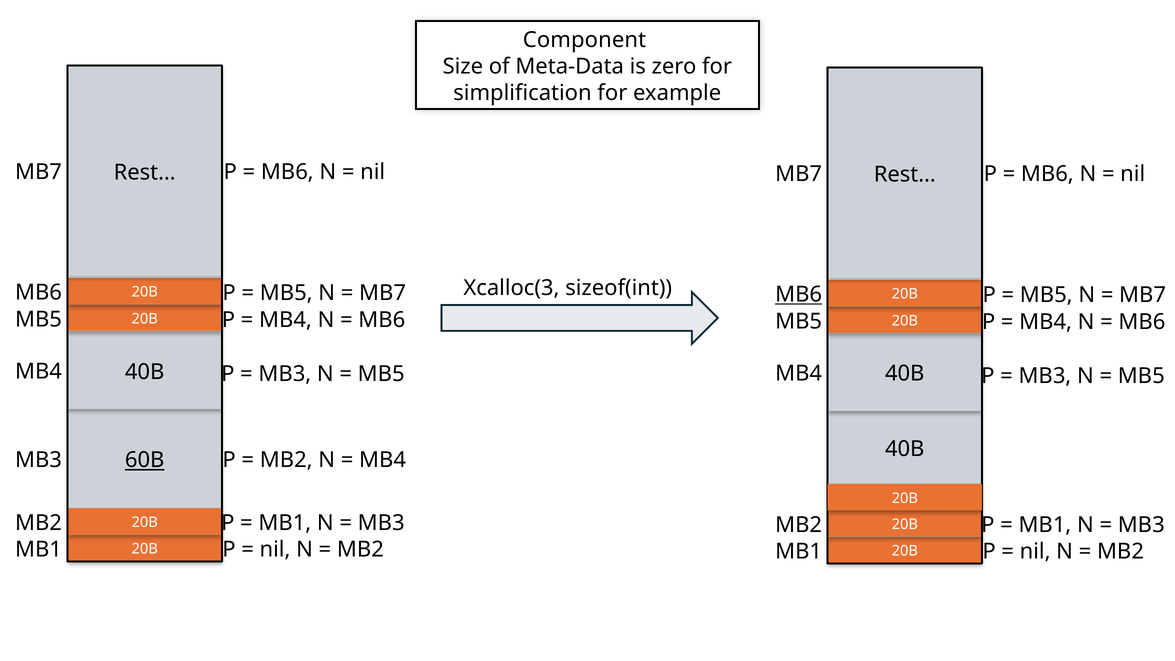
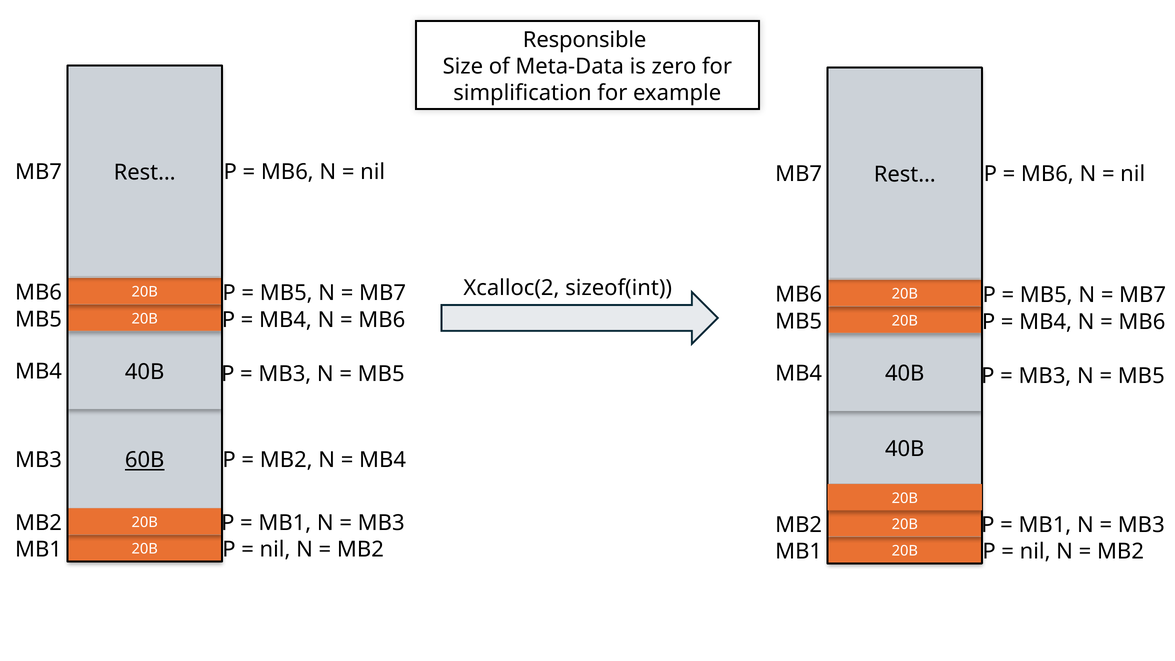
Component: Component -> Responsible (585, 40)
Xcalloc(3: Xcalloc(3 -> Xcalloc(2 (511, 288)
MB6 underline: present -> none (799, 294)
